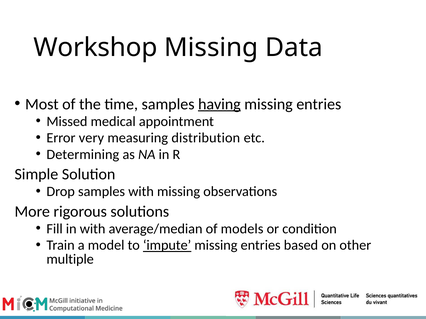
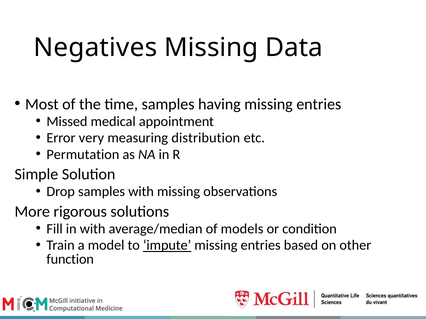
Workshop: Workshop -> Negatives (95, 48)
having underline: present -> none (219, 104)
Determining: Determining -> Permutation (83, 155)
multiple: multiple -> function (70, 259)
